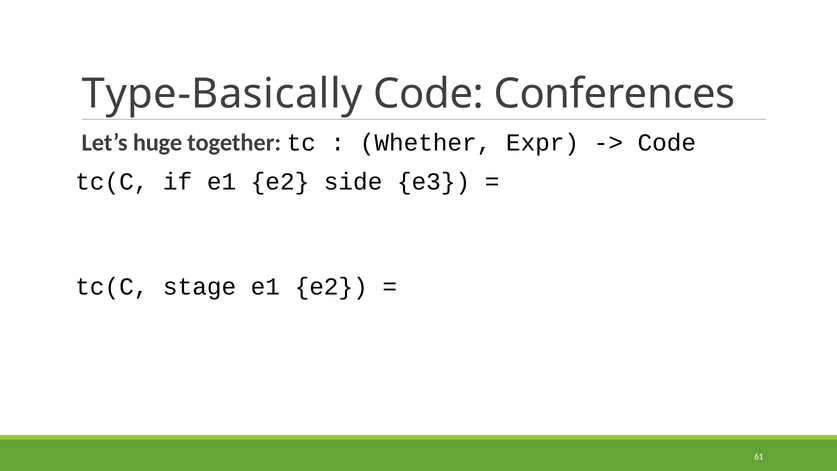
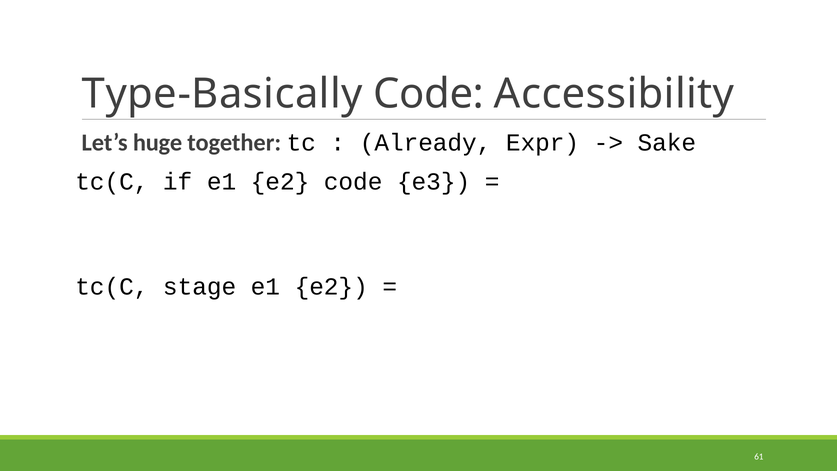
Conferences: Conferences -> Accessibility (614, 94)
Whether: Whether -> Already (426, 143)
Code: Code -> Sake (667, 143)
e2 side: side -> code (353, 181)
